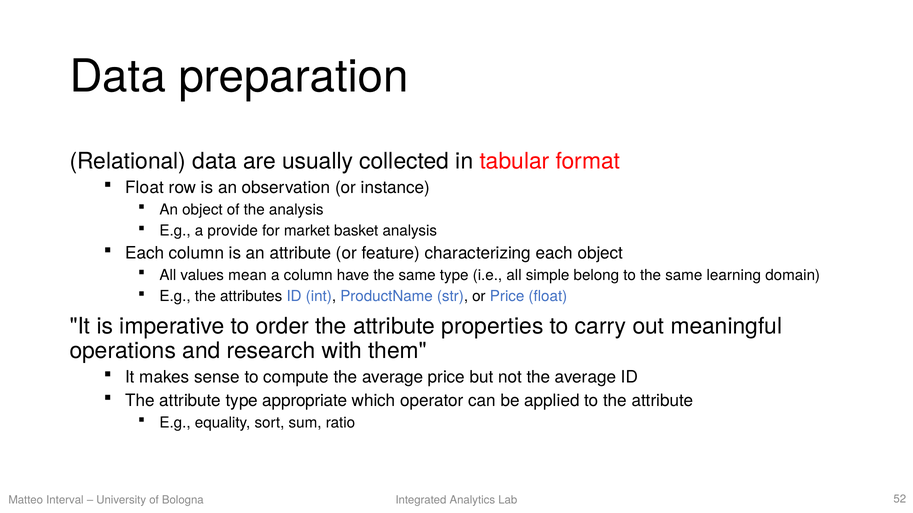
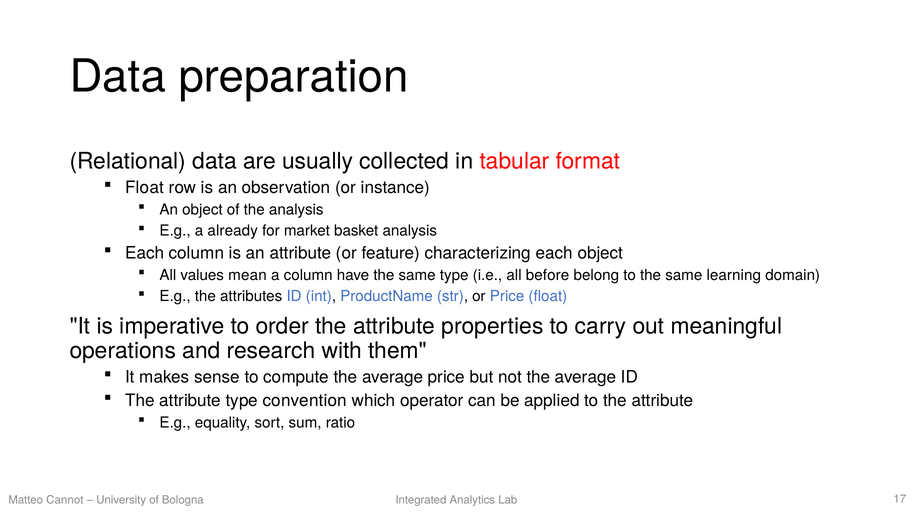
provide: provide -> already (233, 231)
simple: simple -> before (548, 275)
appropriate: appropriate -> convention (305, 401)
Interval: Interval -> Cannot (65, 501)
52: 52 -> 17 (900, 499)
